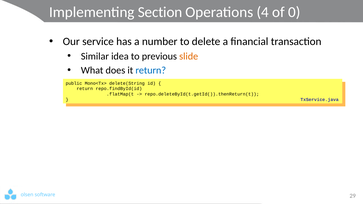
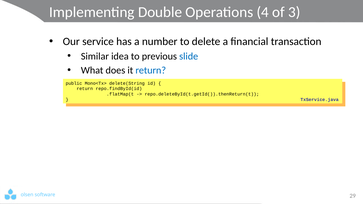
Section: Section -> Double (160, 12)
0: 0 -> 3 (294, 12)
slide colour: orange -> blue (189, 56)
